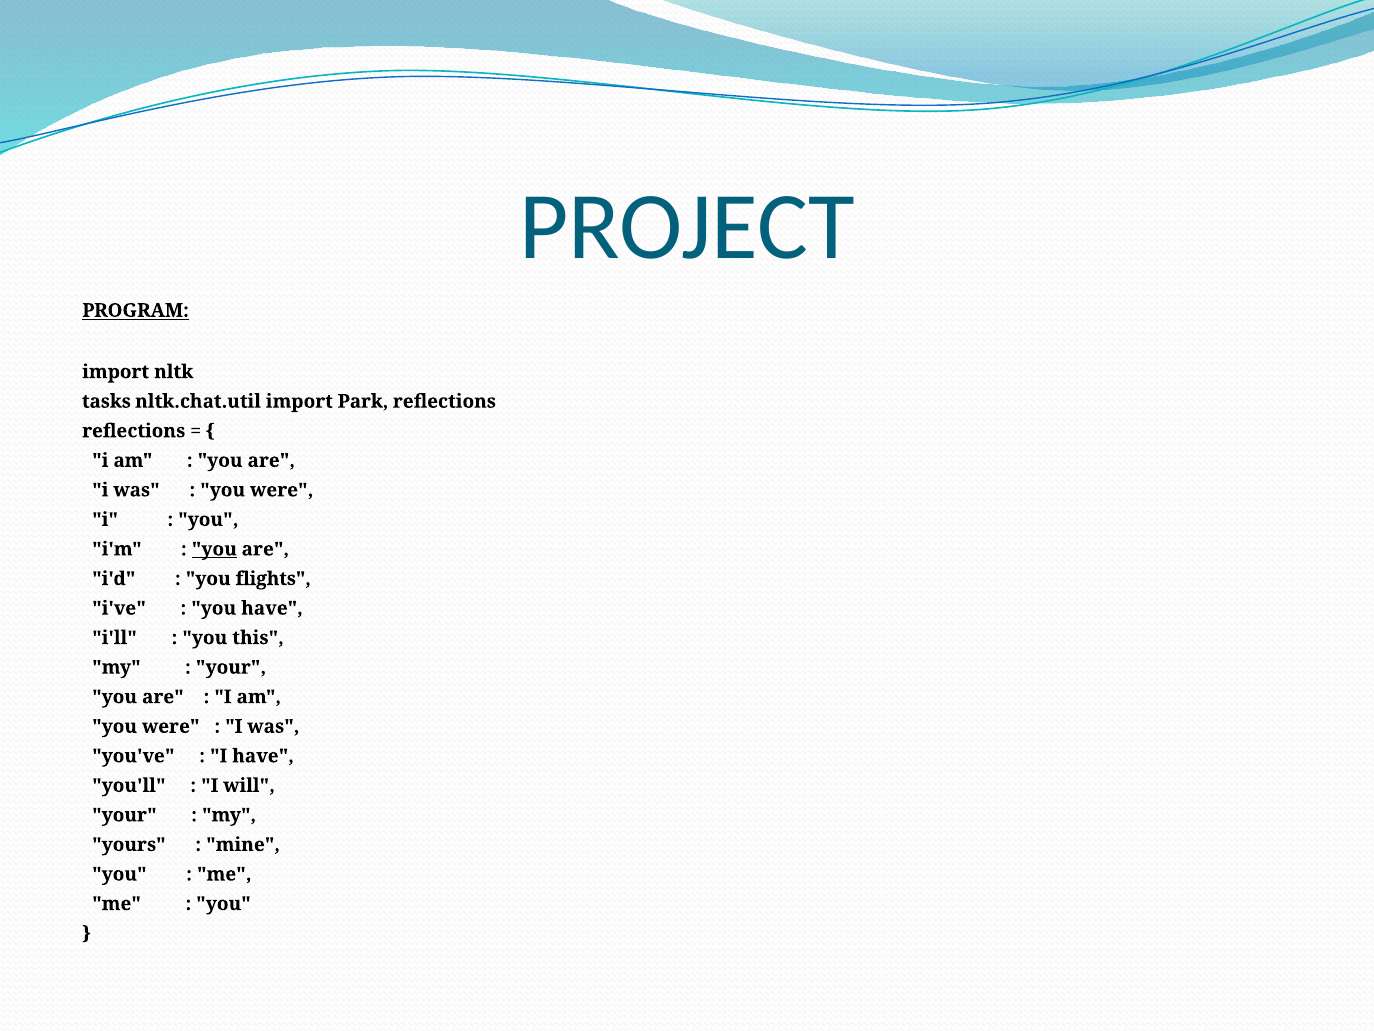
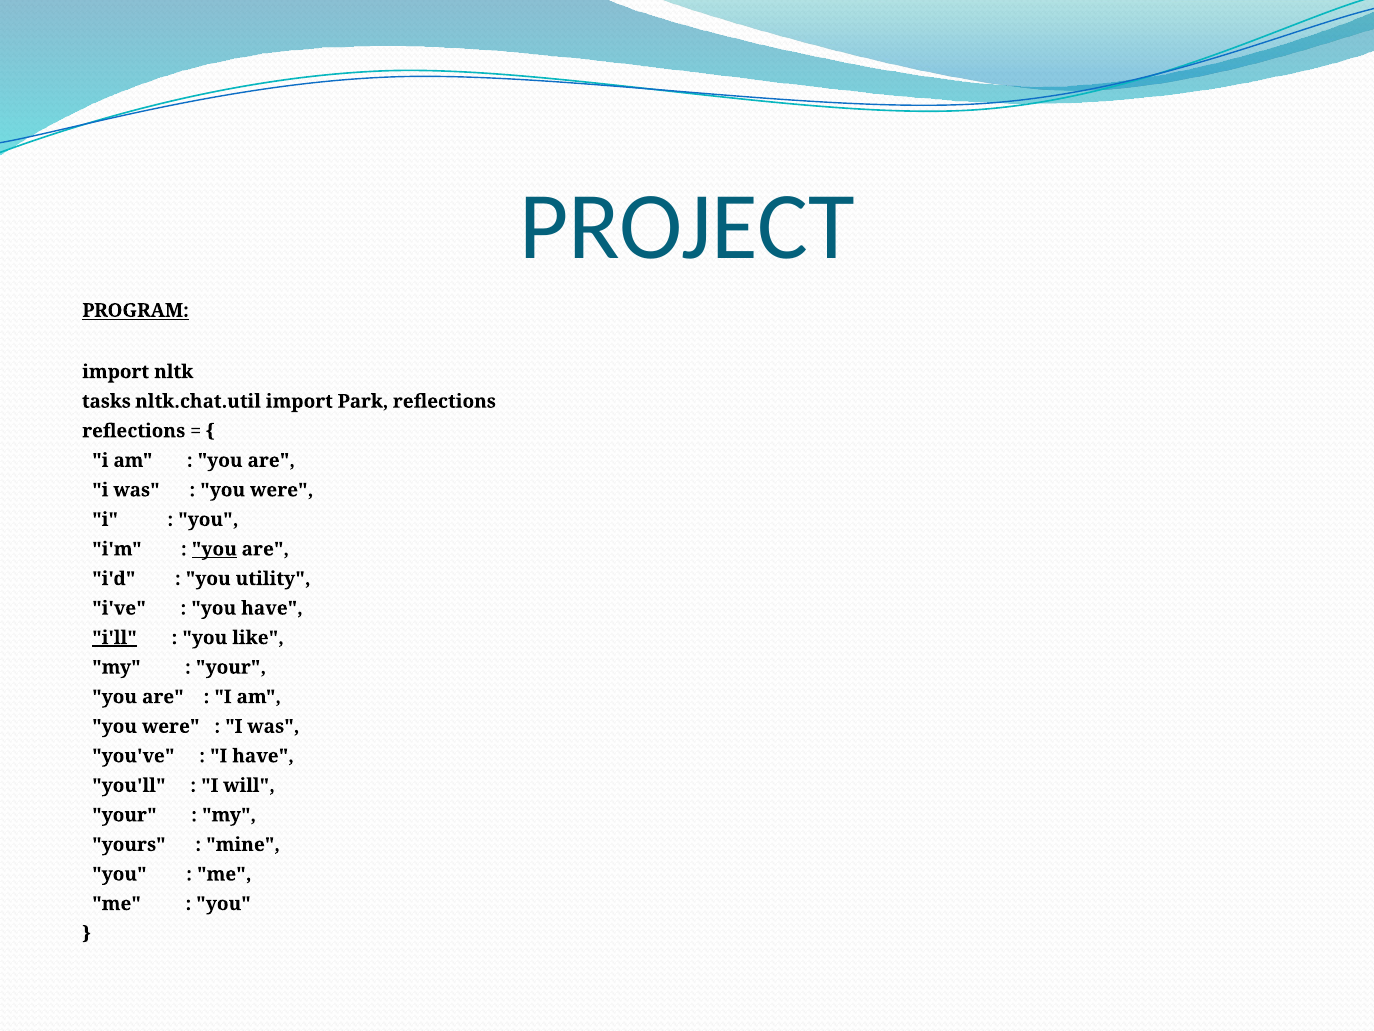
flights: flights -> utility (273, 578)
i'll underline: none -> present (115, 638)
this: this -> like (258, 638)
